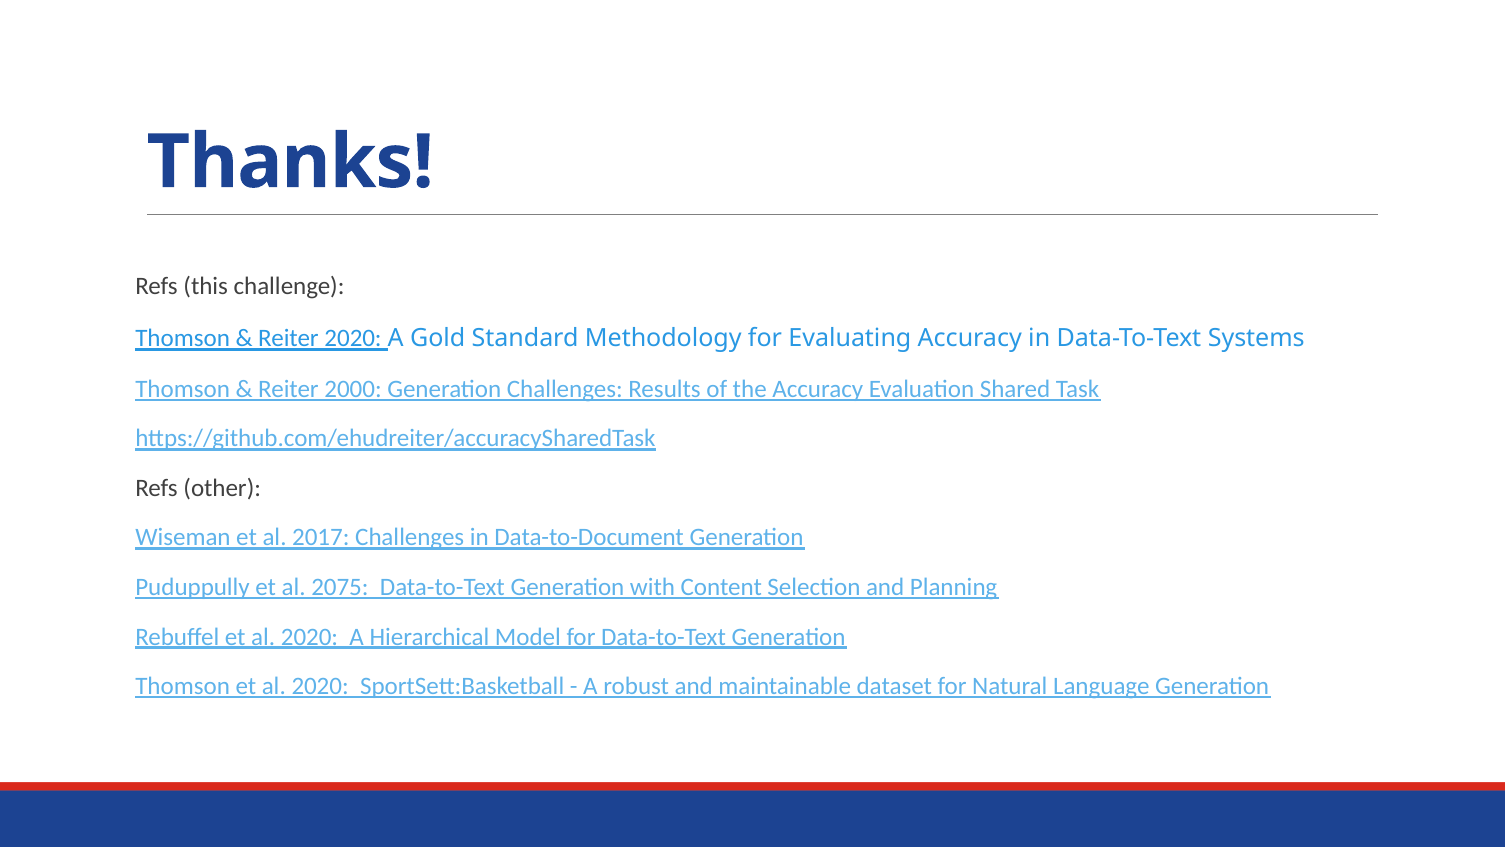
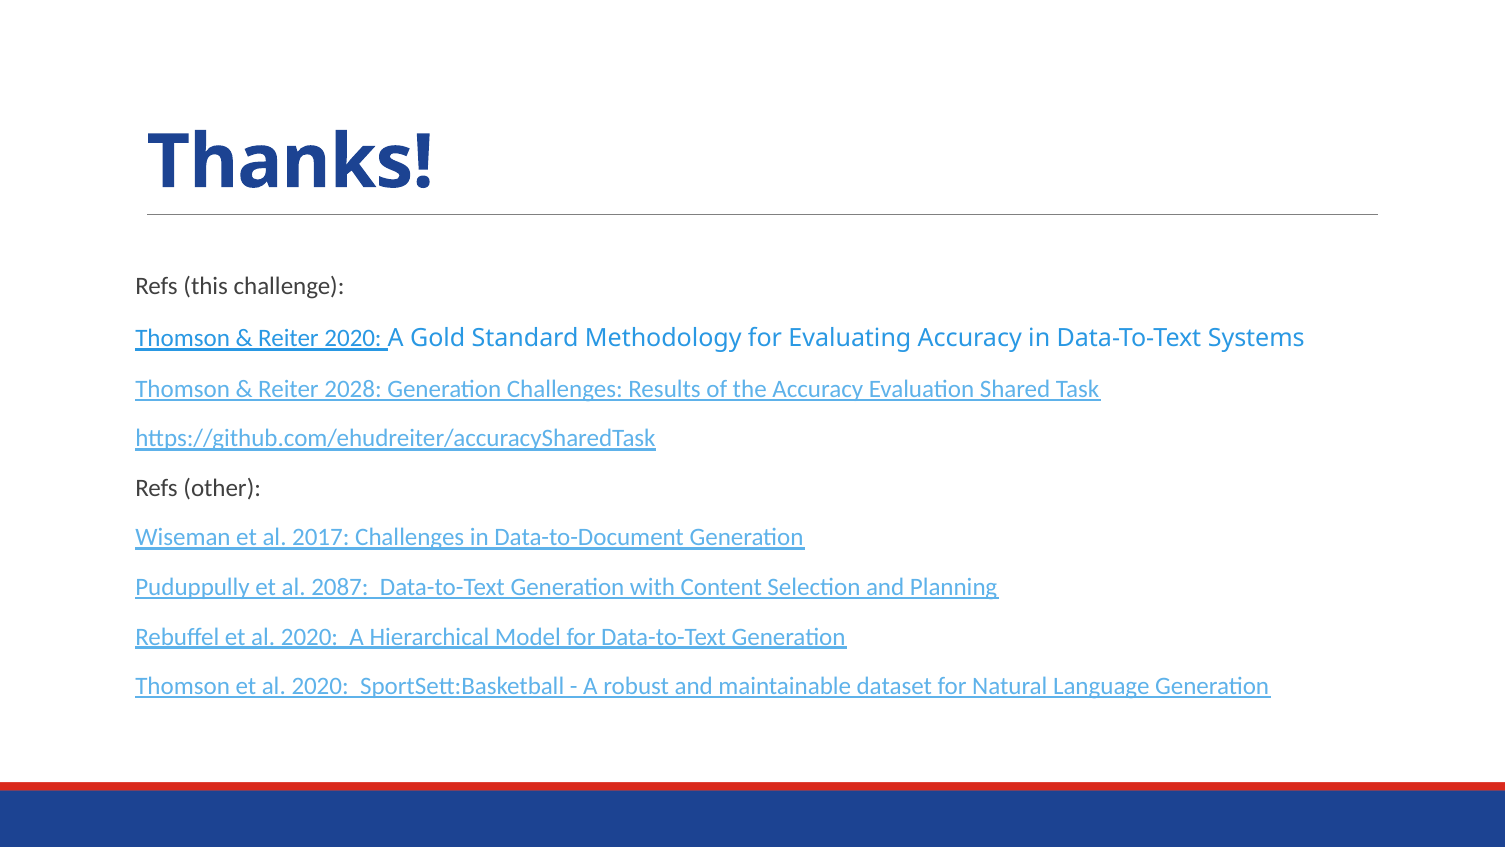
2000: 2000 -> 2028 (353, 389)
2075: 2075 -> 2087 (340, 587)
